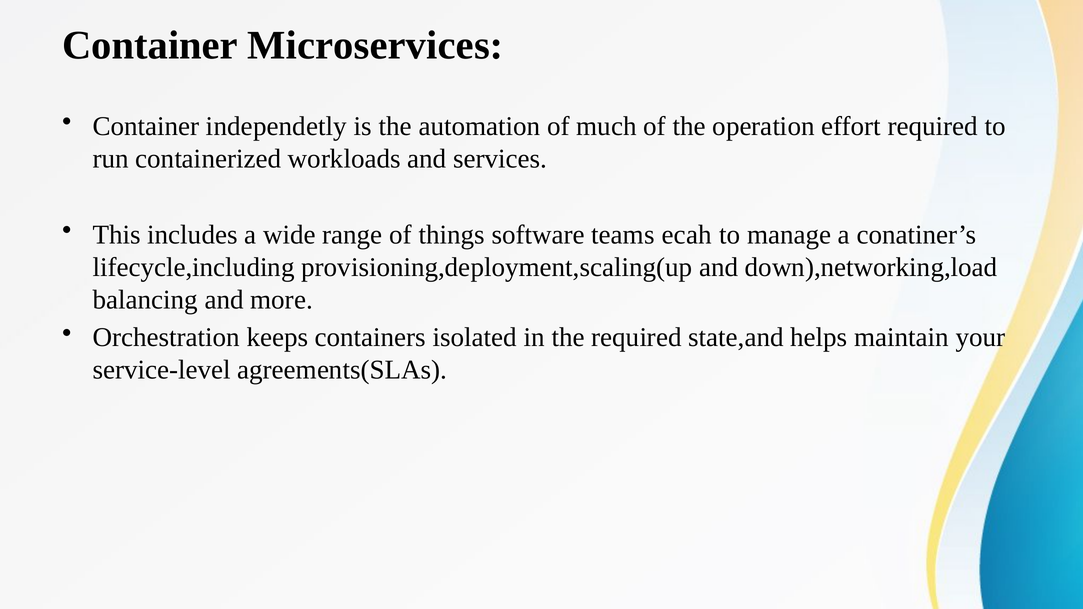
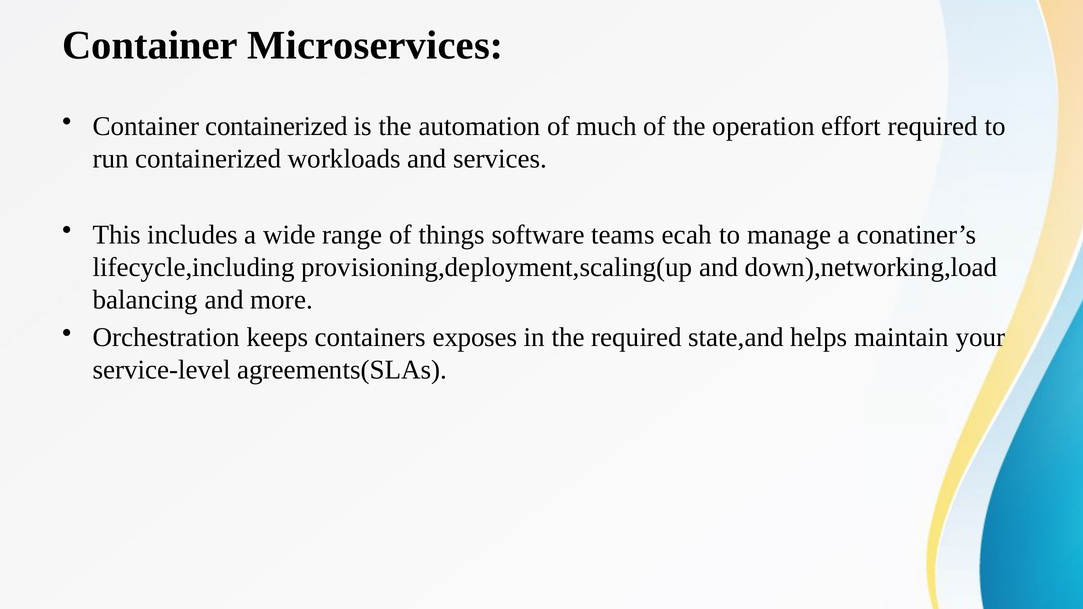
Container independetly: independetly -> containerized (277, 126)
isolated: isolated -> exposes (475, 338)
